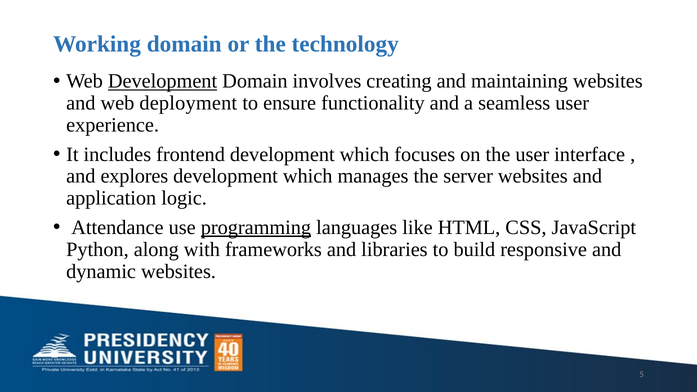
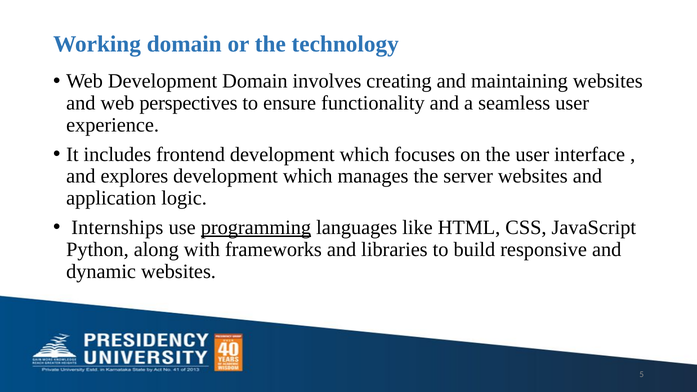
Development underline: present -> none (163, 81)
deployment: deployment -> perspectives (188, 103)
Attendance: Attendance -> Internships (117, 227)
